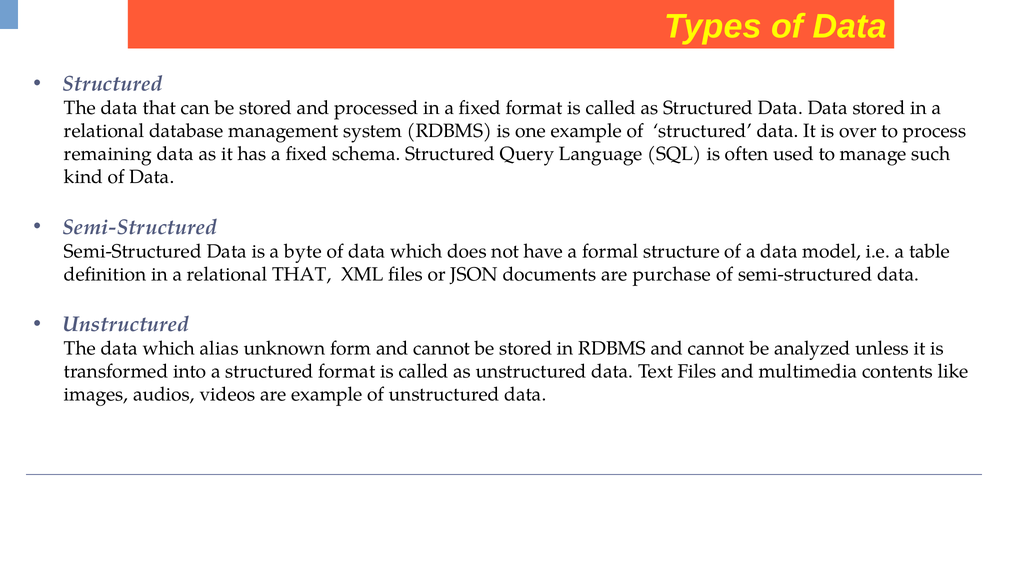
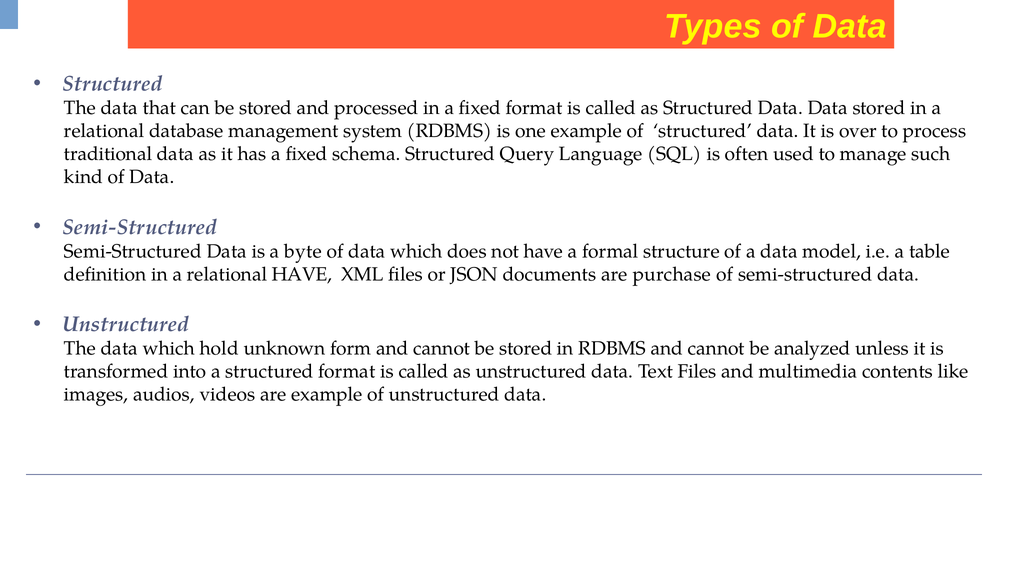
remaining: remaining -> traditional (108, 154)
relational THAT: THAT -> HAVE (302, 274)
alias: alias -> hold (219, 348)
